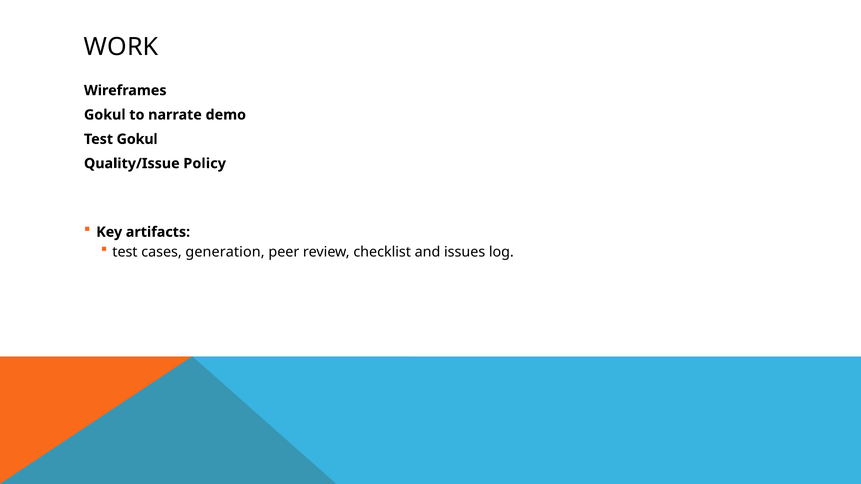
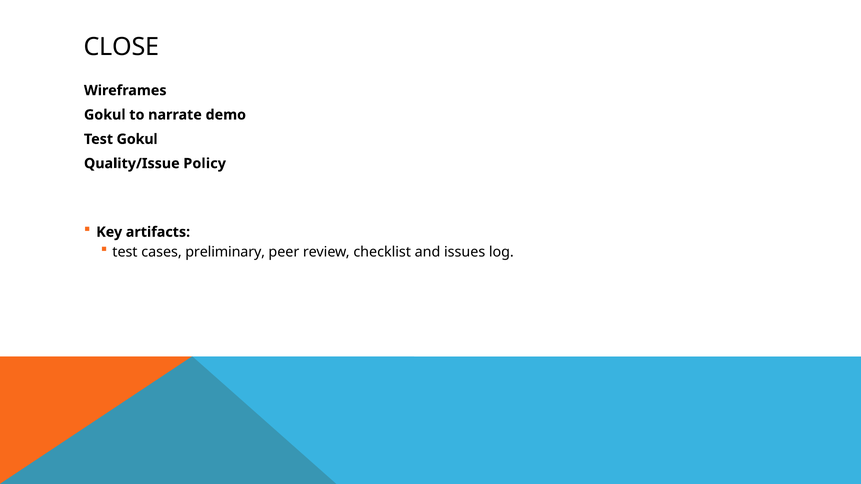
WORK: WORK -> CLOSE (121, 47)
generation: generation -> preliminary (225, 252)
